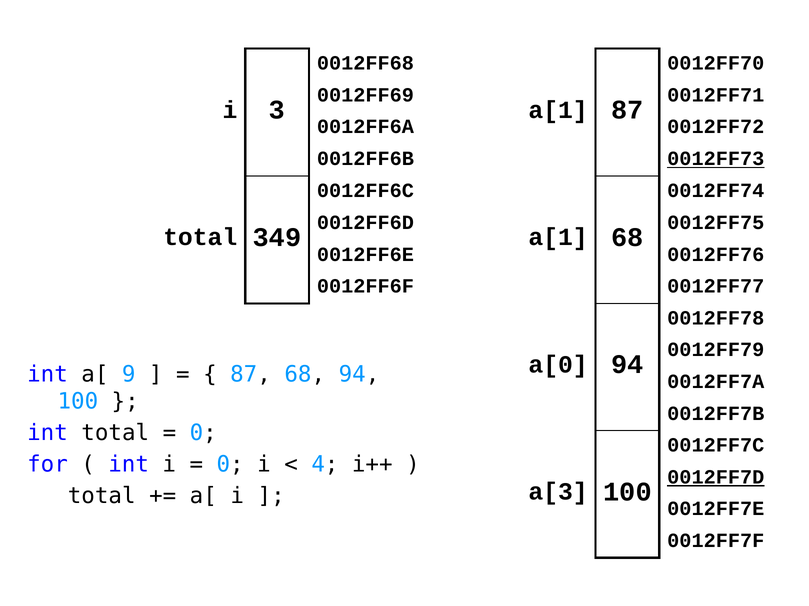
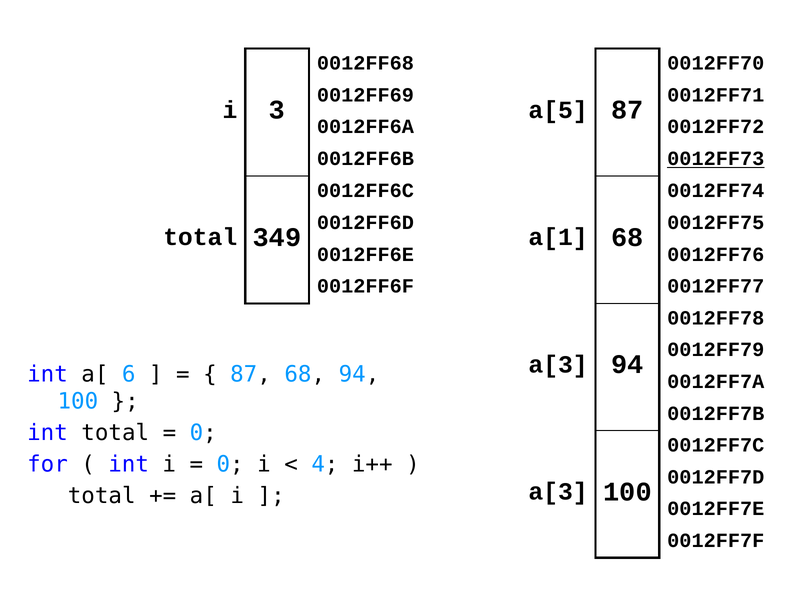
a[1: a[1 -> a[5 (558, 110)
a[0: a[0 -> a[3 (558, 365)
9: 9 -> 6 (129, 375)
0012FF7D underline: present -> none (716, 478)
